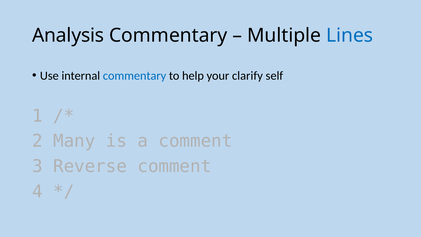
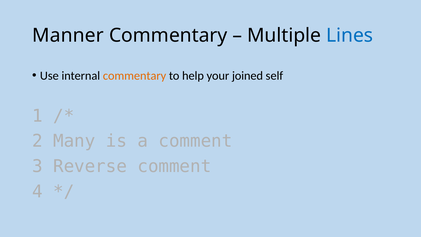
Analysis: Analysis -> Manner (68, 35)
commentary colour: blue -> orange (135, 76)
clarify: clarify -> joined (247, 76)
